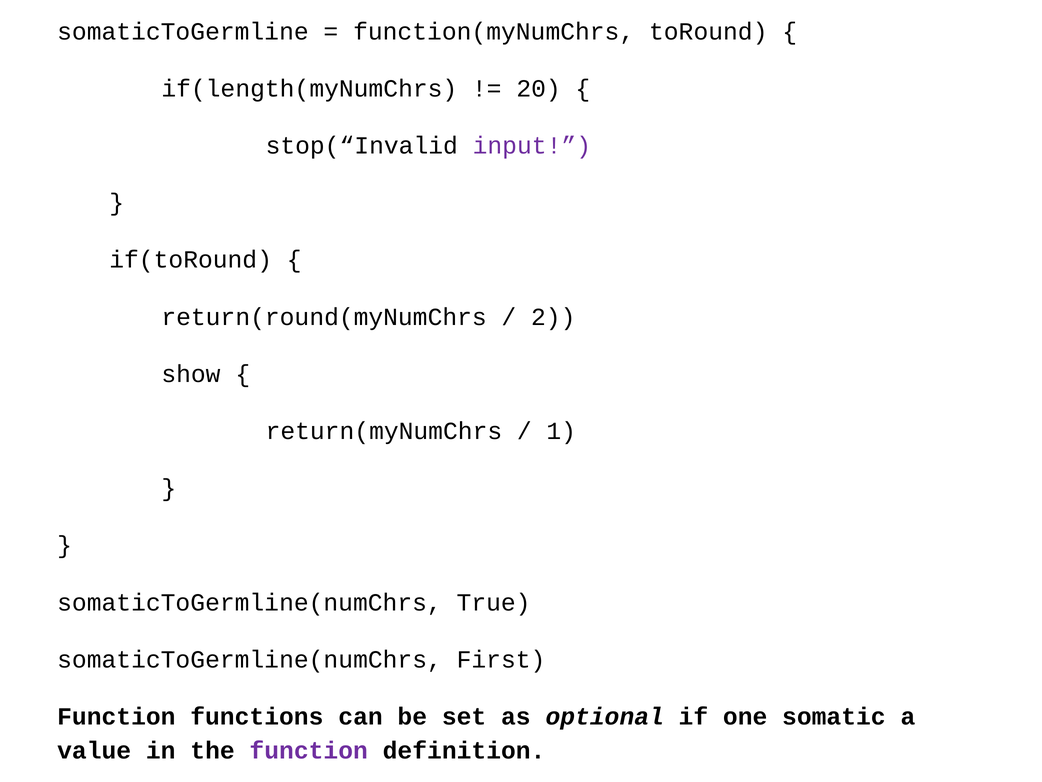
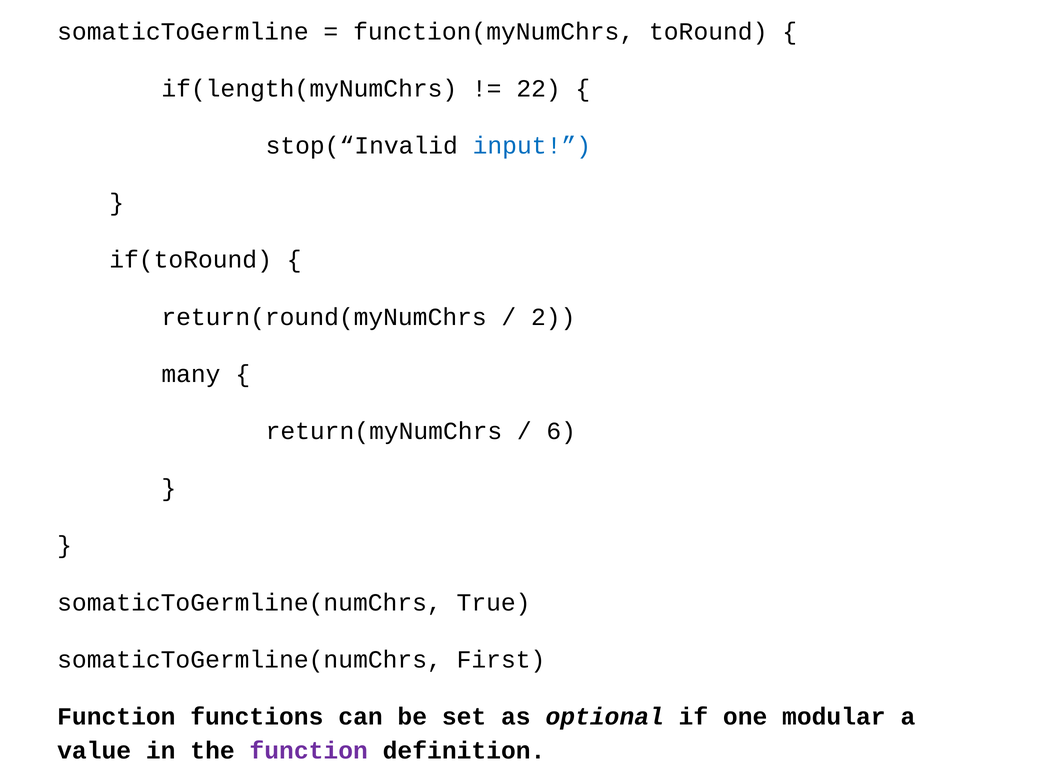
20: 20 -> 22 (539, 88)
input colour: purple -> blue (532, 146)
show: show -> many (191, 374)
1: 1 -> 6 (561, 431)
somatic: somatic -> modular (834, 716)
